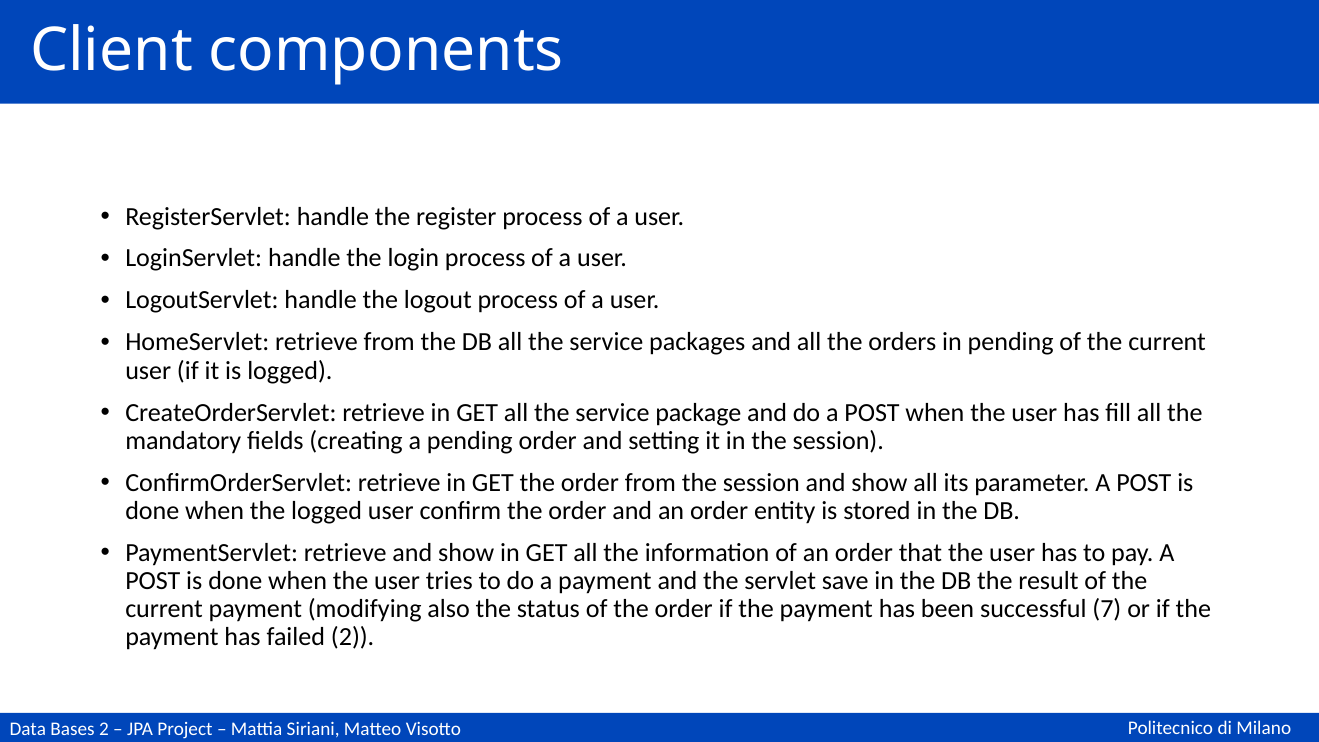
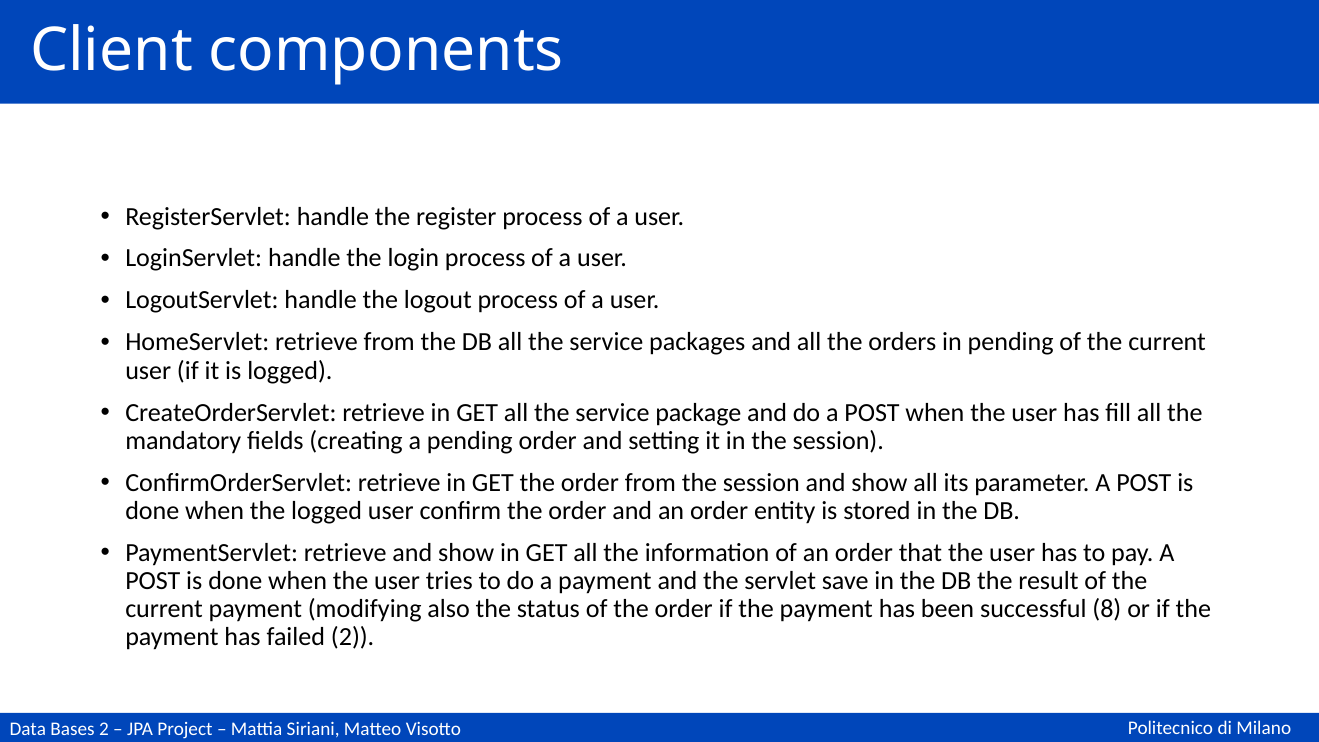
7: 7 -> 8 (1107, 609)
